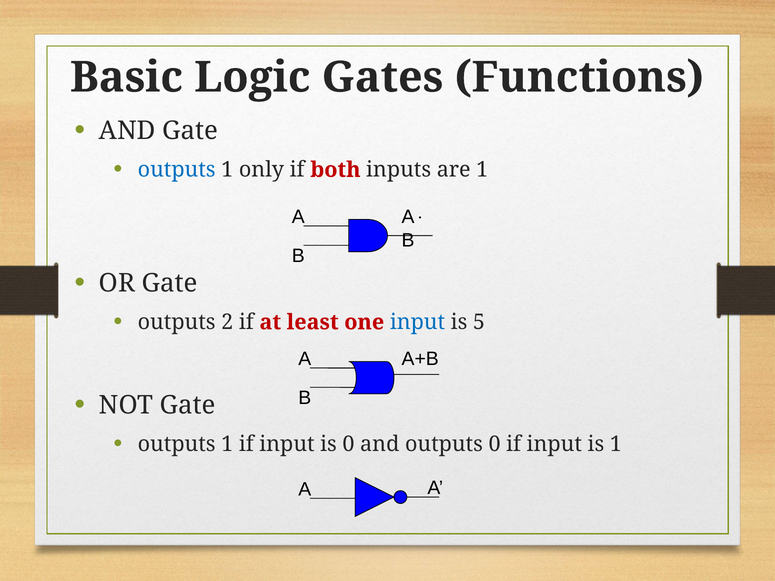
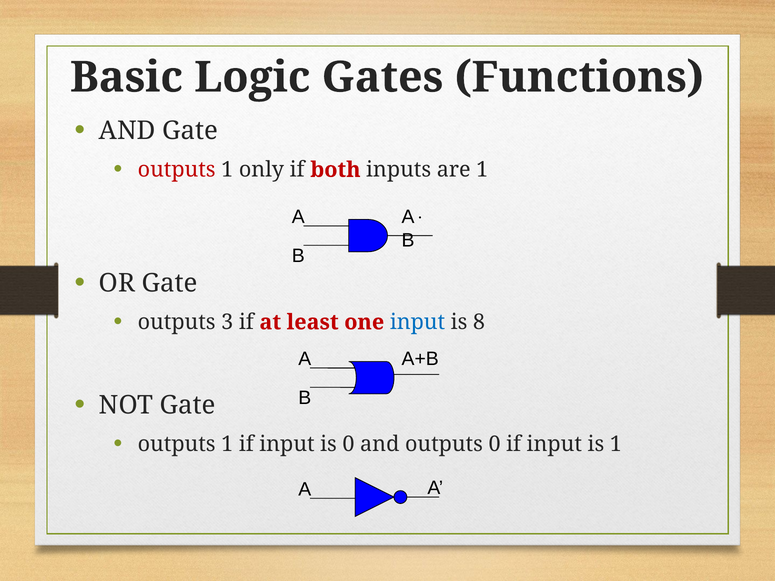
outputs colour: blue -> red (177, 170)
2: 2 -> 3 (227, 322)
5: 5 -> 8 (479, 322)
